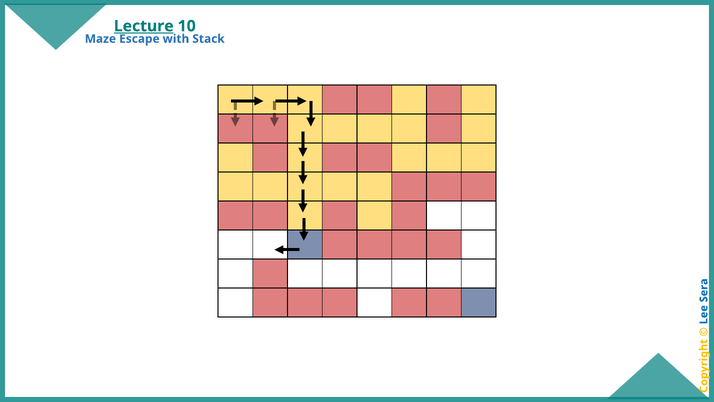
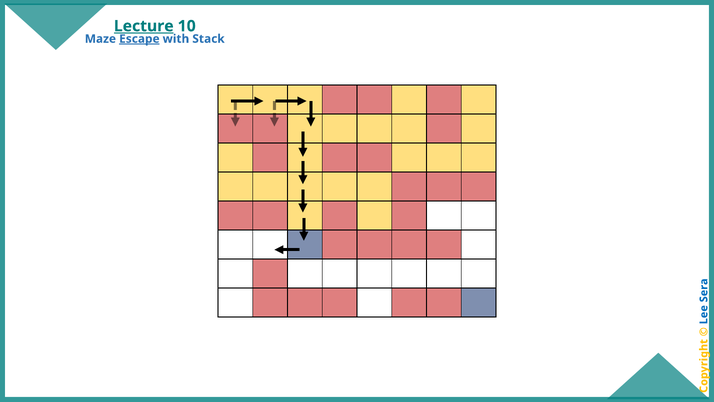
Escape underline: none -> present (139, 39)
